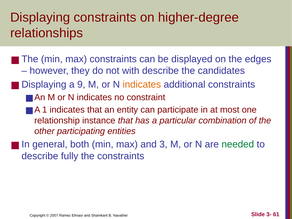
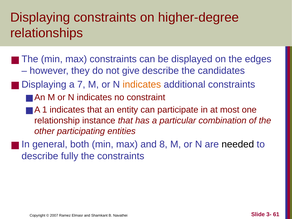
with: with -> give (131, 71)
9: 9 -> 7 (81, 84)
3: 3 -> 8 (163, 144)
needed colour: green -> black (238, 144)
